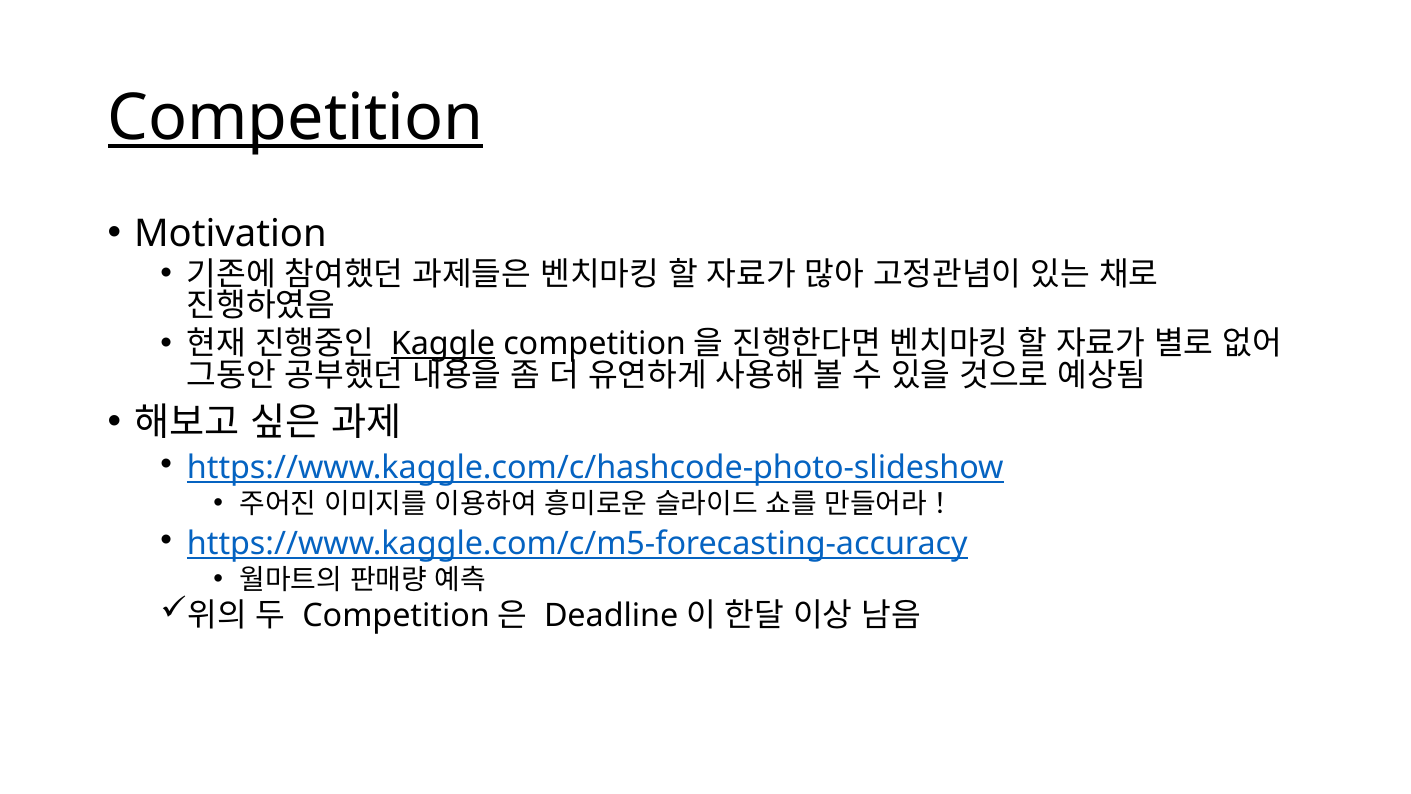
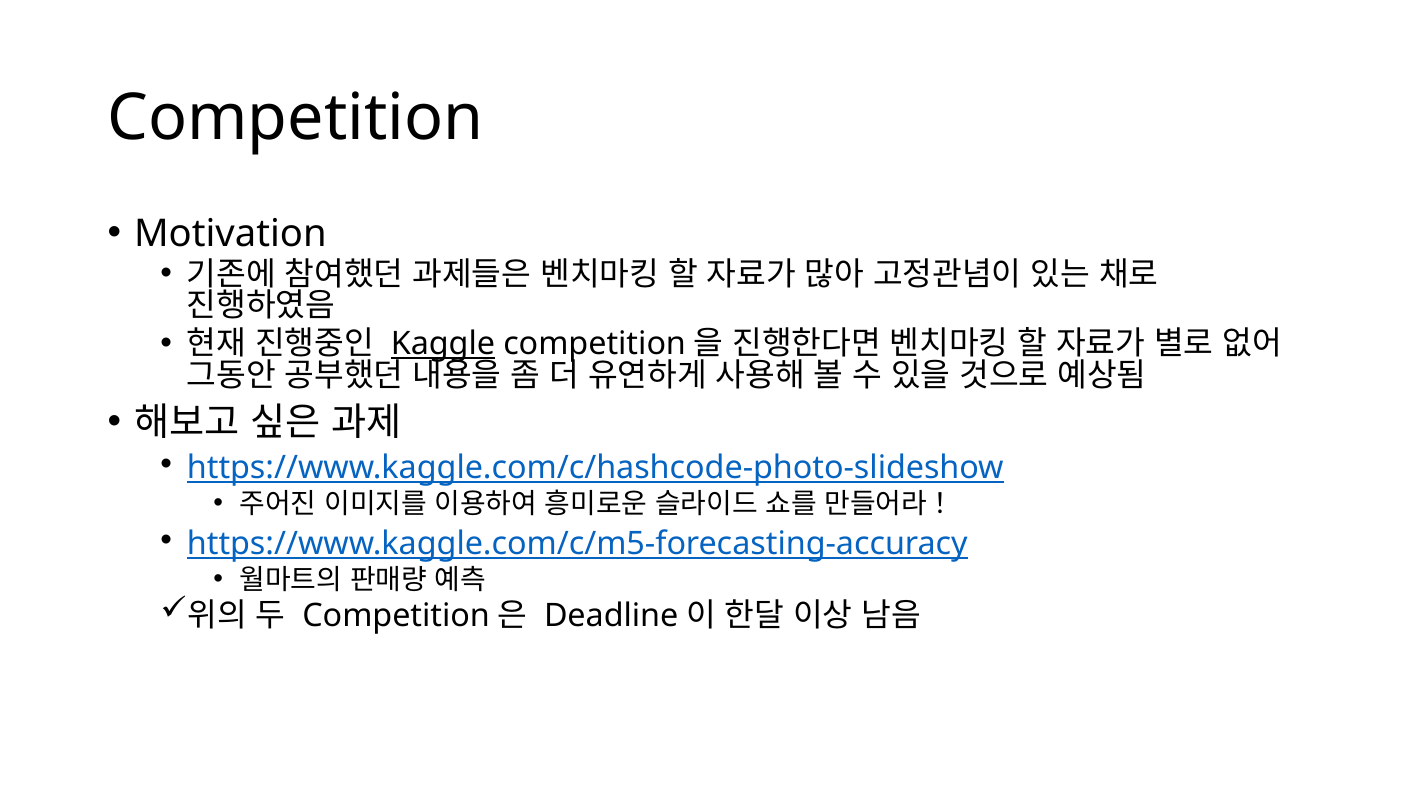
Competition underline: present -> none (295, 119)
